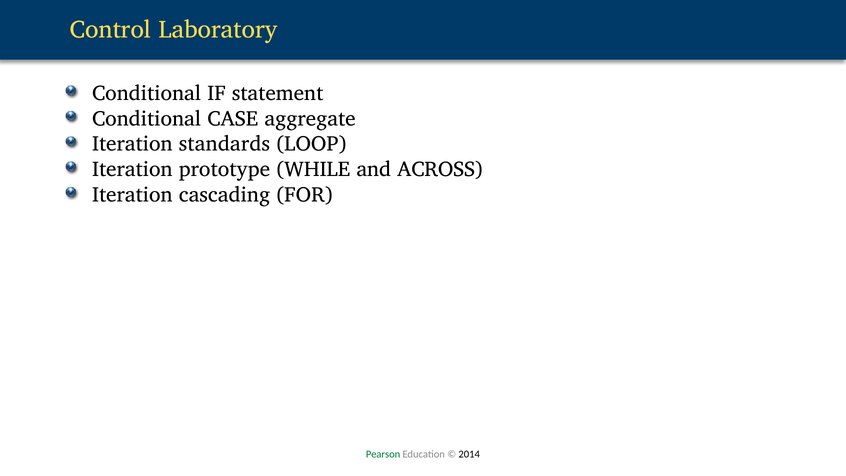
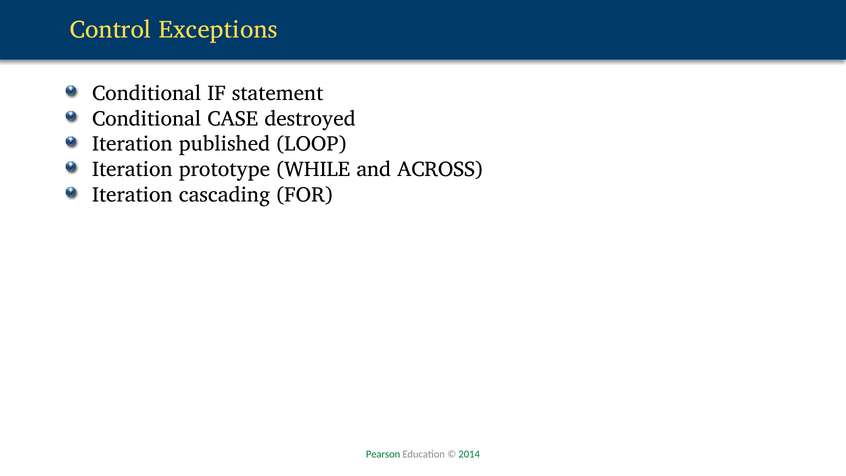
Laboratory: Laboratory -> Exceptions (218, 30)
aggregate: aggregate -> destroyed (310, 118)
standards: standards -> published (224, 144)
2014 colour: black -> green (469, 454)
